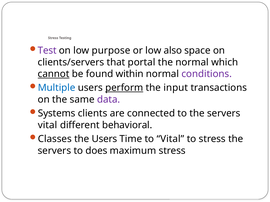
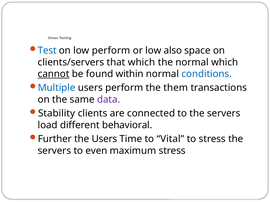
Test colour: purple -> blue (47, 51)
low purpose: purpose -> perform (111, 51)
that portal: portal -> which (142, 62)
conditions colour: purple -> blue (207, 74)
perform underline: present -> none (124, 88)
input: input -> them (176, 88)
Systems: Systems -> Stability (57, 114)
vital: vital -> load (48, 125)
Classes: Classes -> Further (55, 139)
does: does -> even (96, 151)
